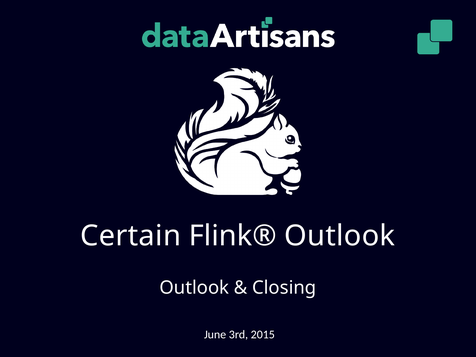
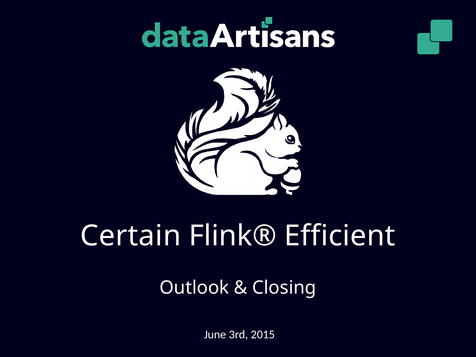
Flink® Outlook: Outlook -> Efficient (340, 236)
